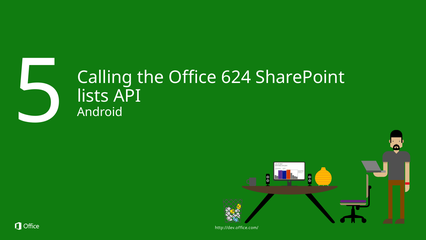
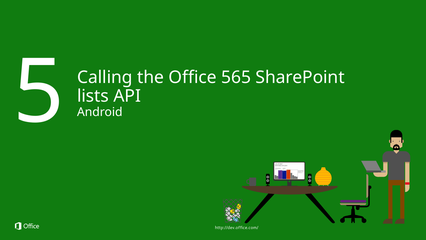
624: 624 -> 565 (236, 77)
